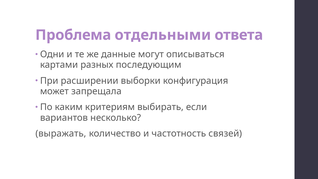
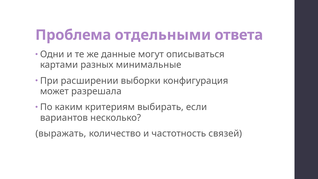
последующим: последующим -> минимальные (149, 65)
запрещала: запрещала -> разрешала (96, 91)
